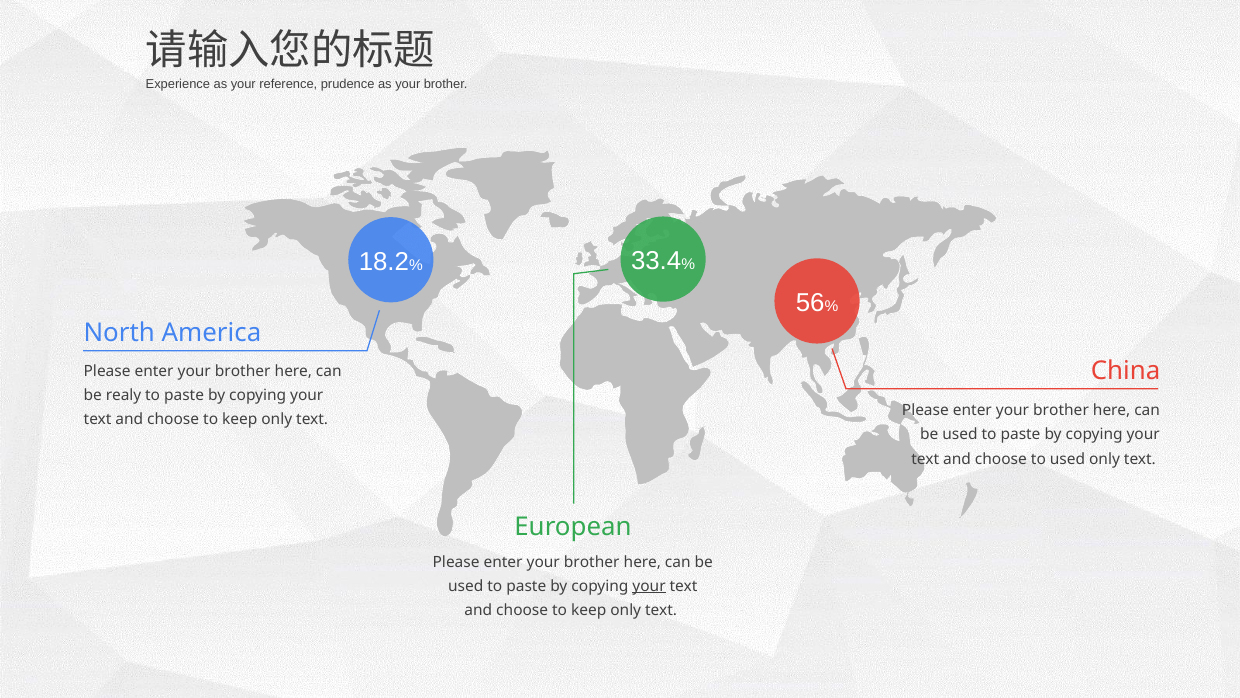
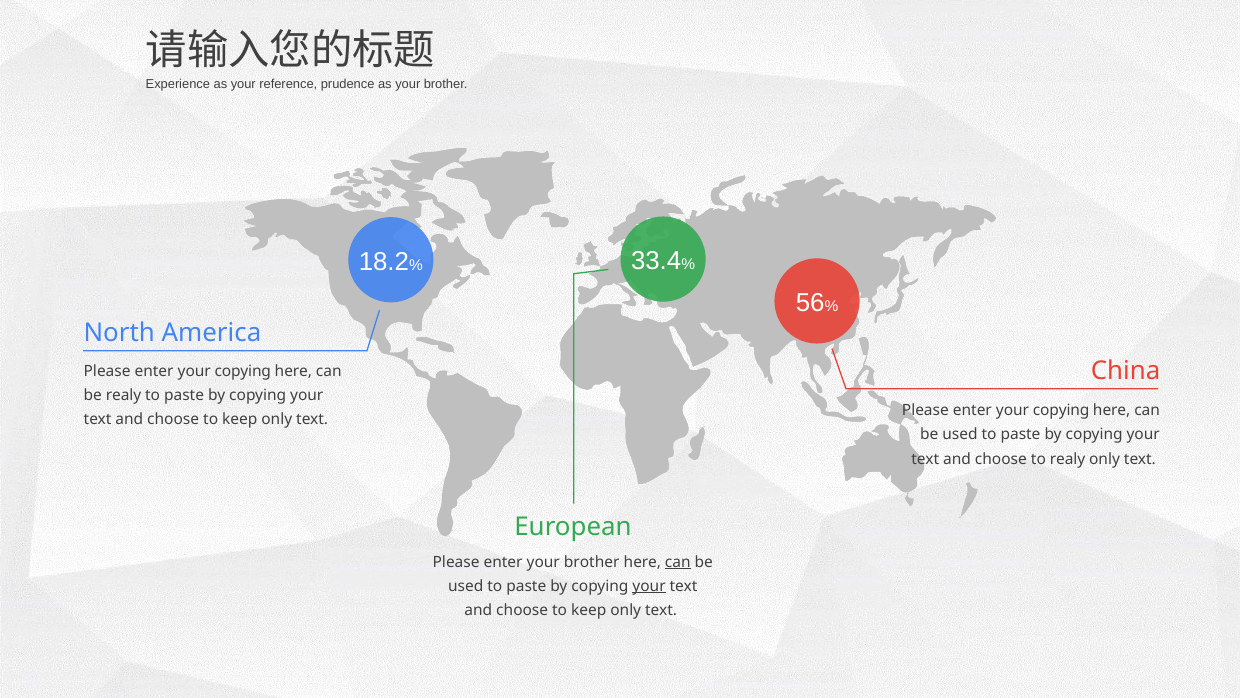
brother: brother -> copying (243, 371)
brother: brother -> copying (1061, 410)
to used: used -> realy (1067, 459)
can underline: none -> present (678, 562)
